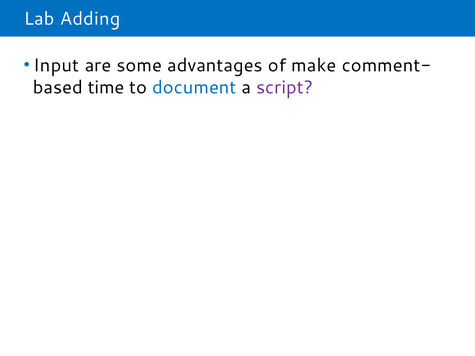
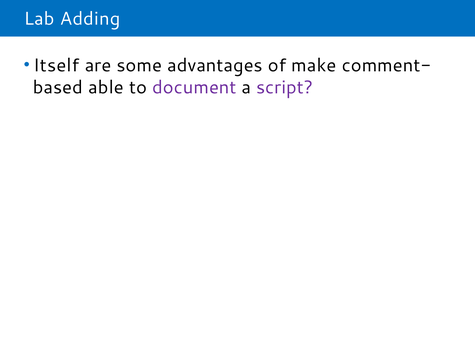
Input: Input -> Itself (56, 65)
time: time -> able (106, 88)
document colour: blue -> purple (194, 88)
